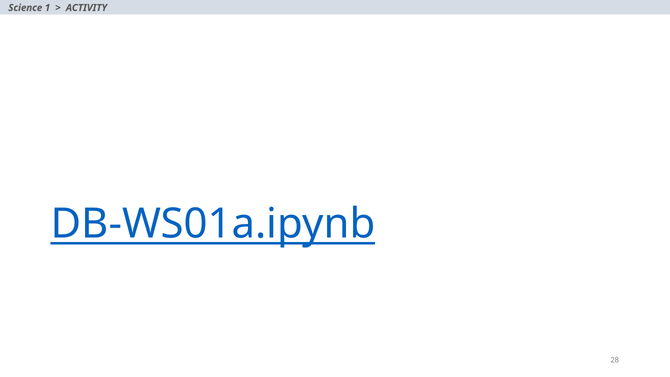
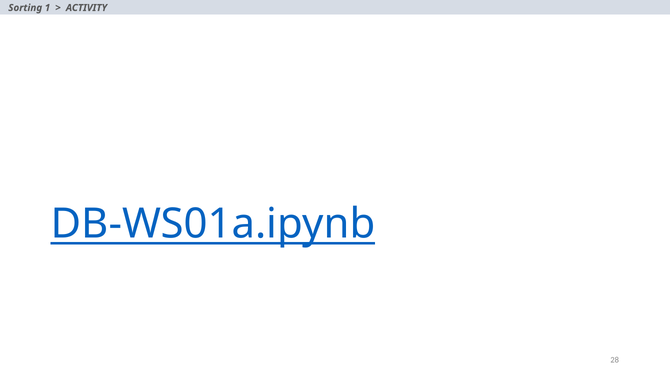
Science: Science -> Sorting (25, 8)
